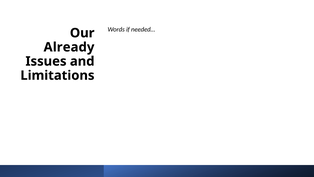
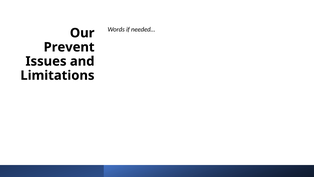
Already: Already -> Prevent (69, 47)
